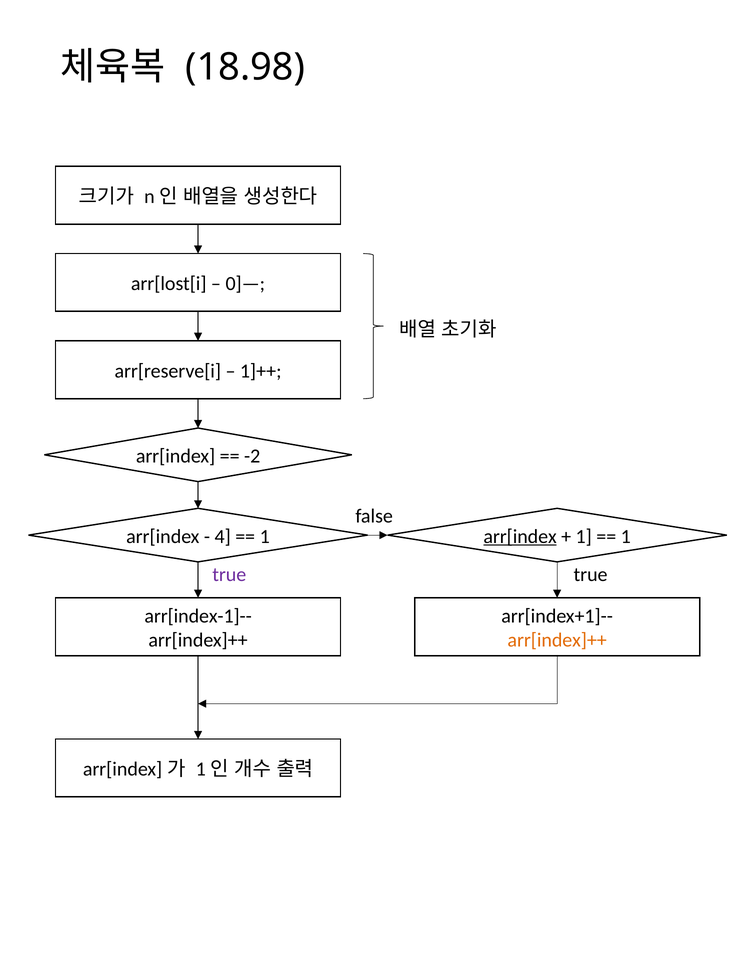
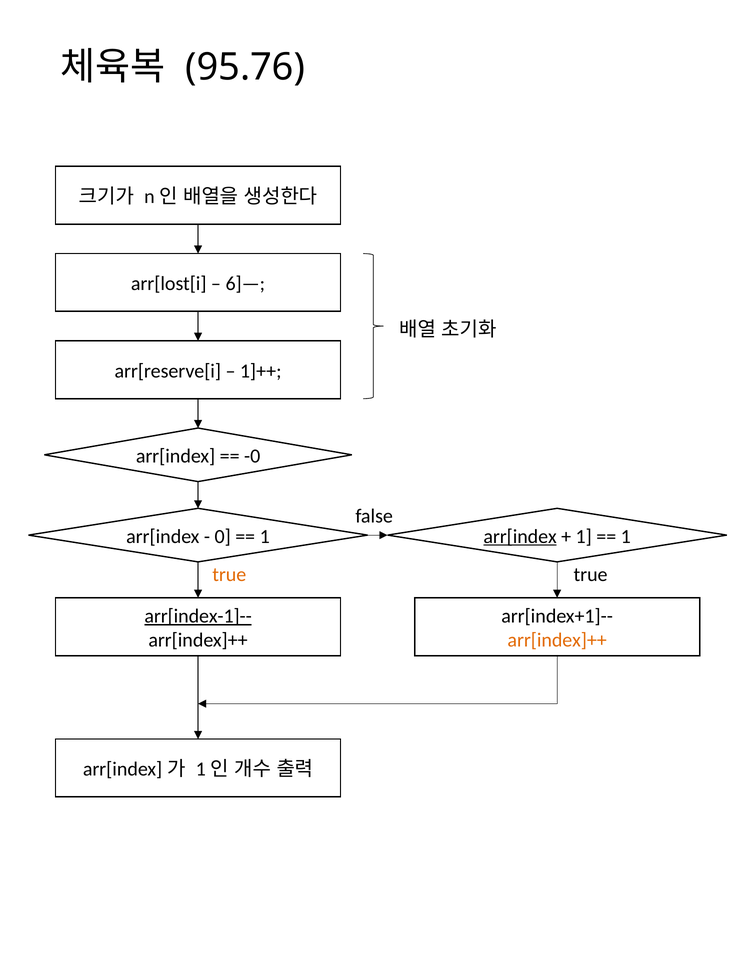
18.98: 18.98 -> 95.76 (245, 67)
0]—: 0]— -> 6]— (245, 284)
-2: -2 -> -0 (252, 456)
4: 4 -> 0 (223, 536)
true colour: purple -> orange (229, 575)
arr[index-1]-- underline: none -> present (198, 616)
